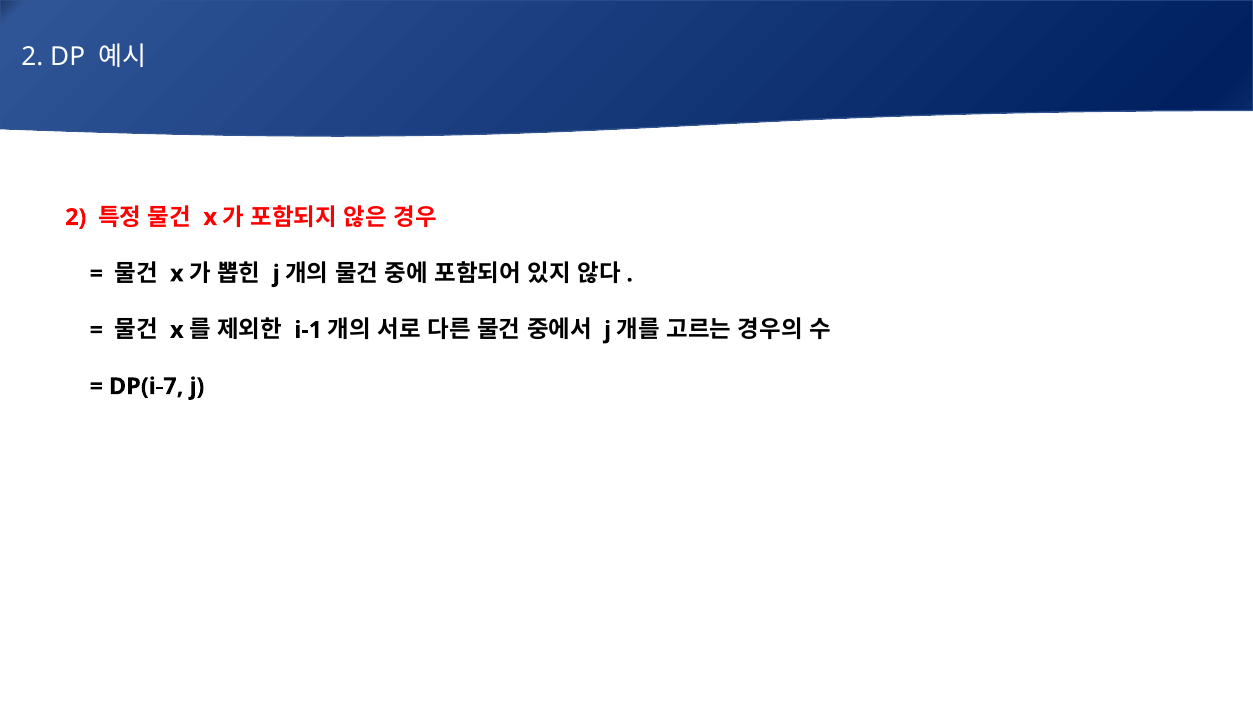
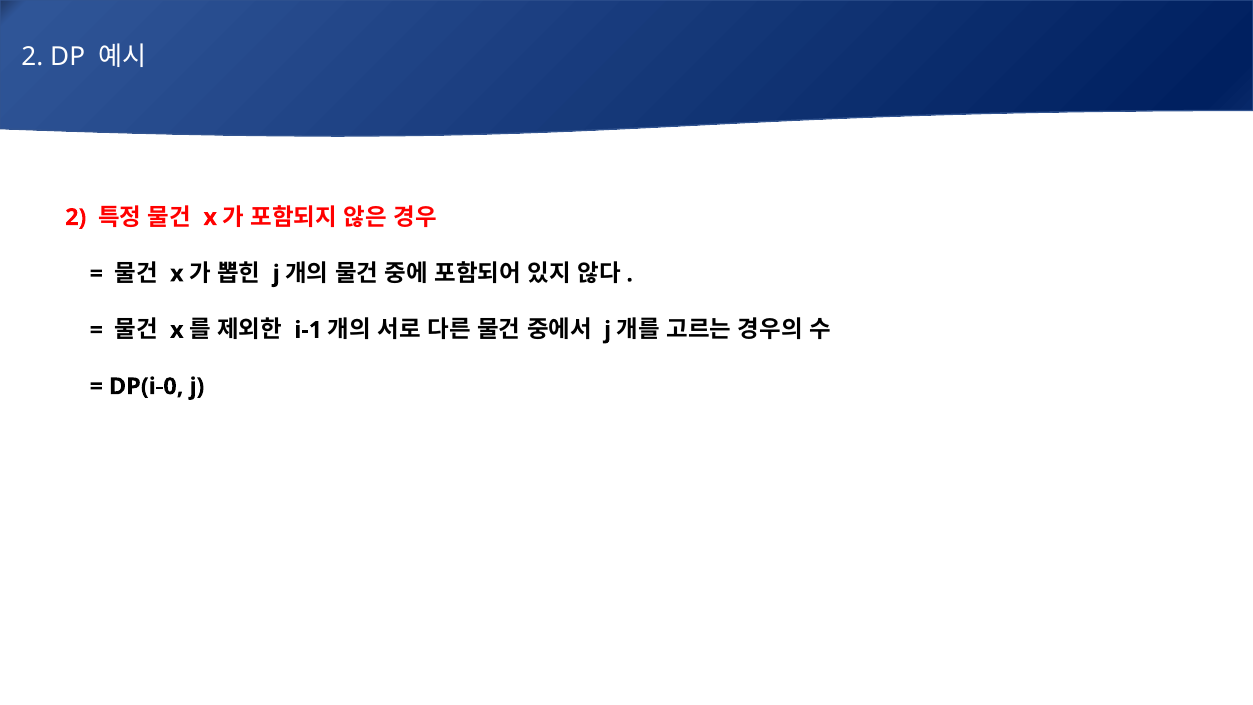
DP(i-7: DP(i-7 -> DP(i-0 (146, 386)
